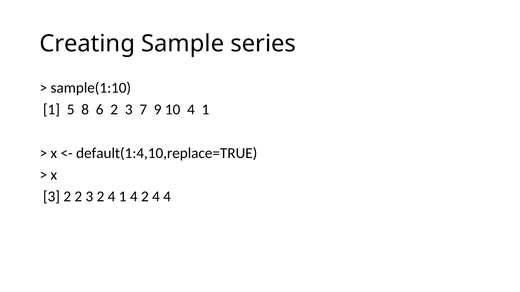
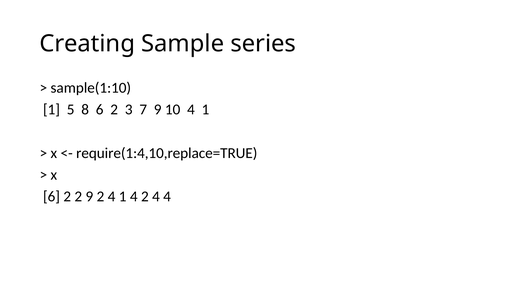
default(1:4,10,replace=TRUE: default(1:4,10,replace=TRUE -> require(1:4,10,replace=TRUE (167, 153)
3: 3 -> 6 (51, 197)
2 2 3: 3 -> 9 (89, 197)
